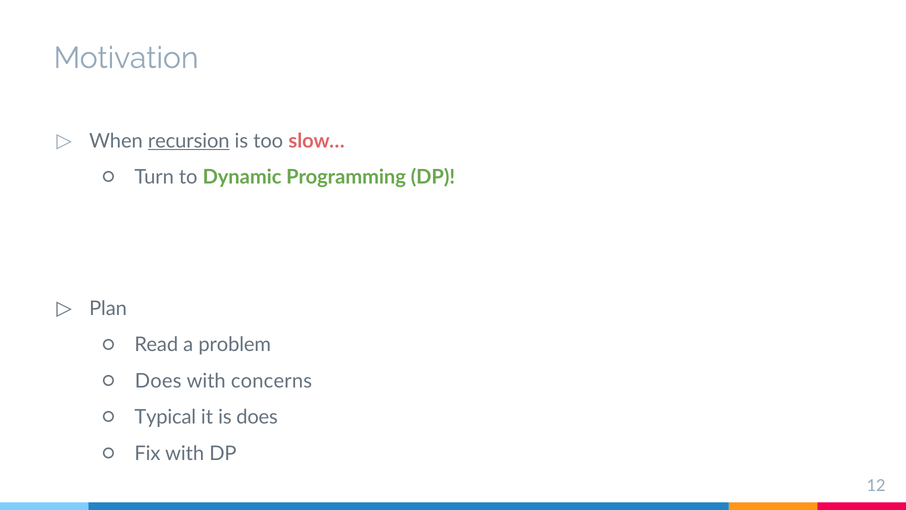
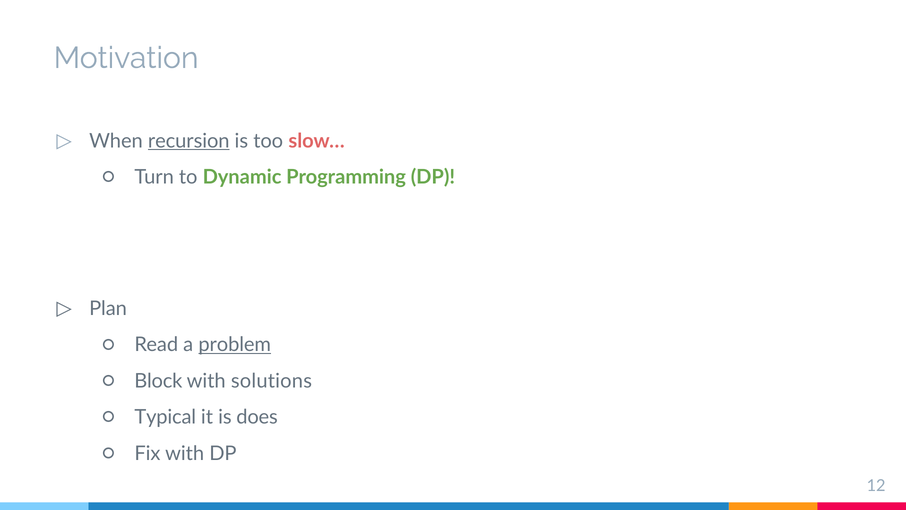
problem underline: none -> present (235, 344)
Does: Does -> Block (158, 381)
concerns: concerns -> solutions (271, 381)
